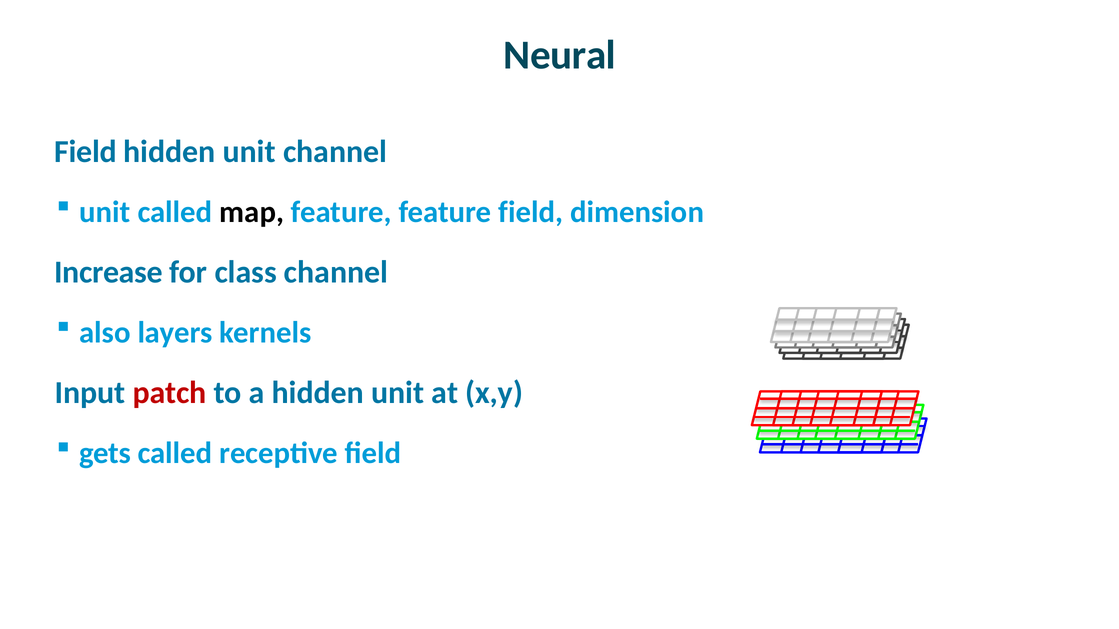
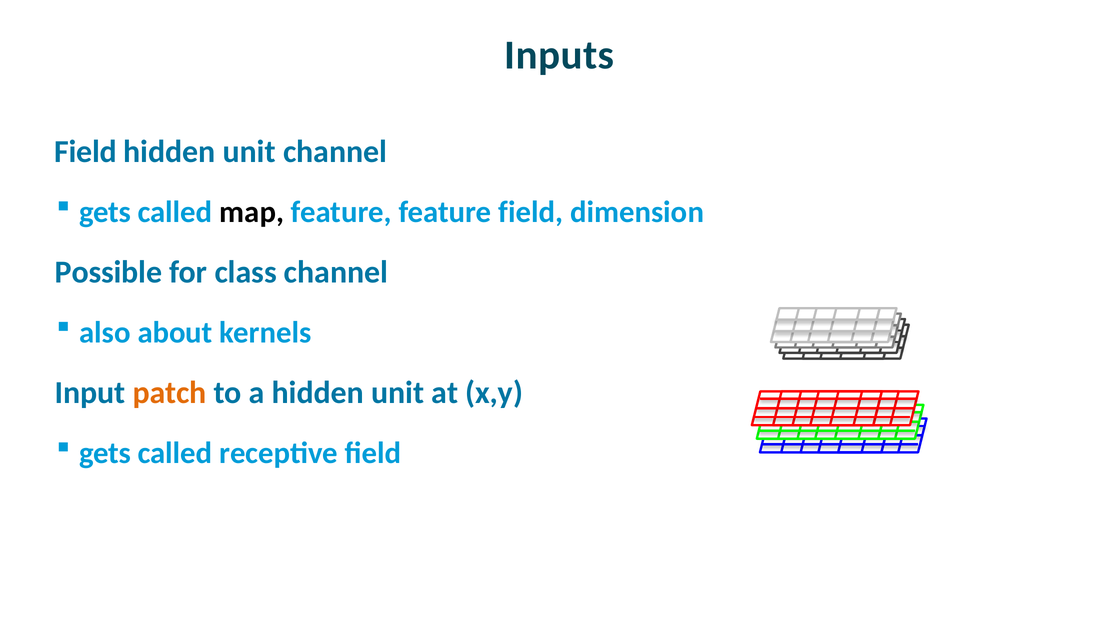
Neural: Neural -> Inputs (559, 55)
unit: unit -> gets (105, 212)
Increase: Increase -> Possible (108, 273)
layers: layers -> about (175, 333)
patch colour: red -> orange (170, 393)
